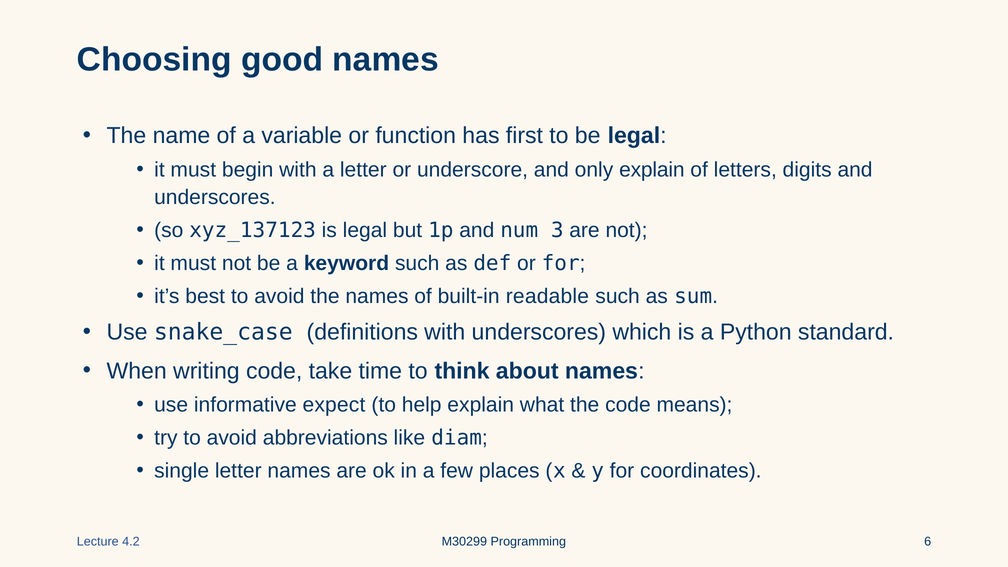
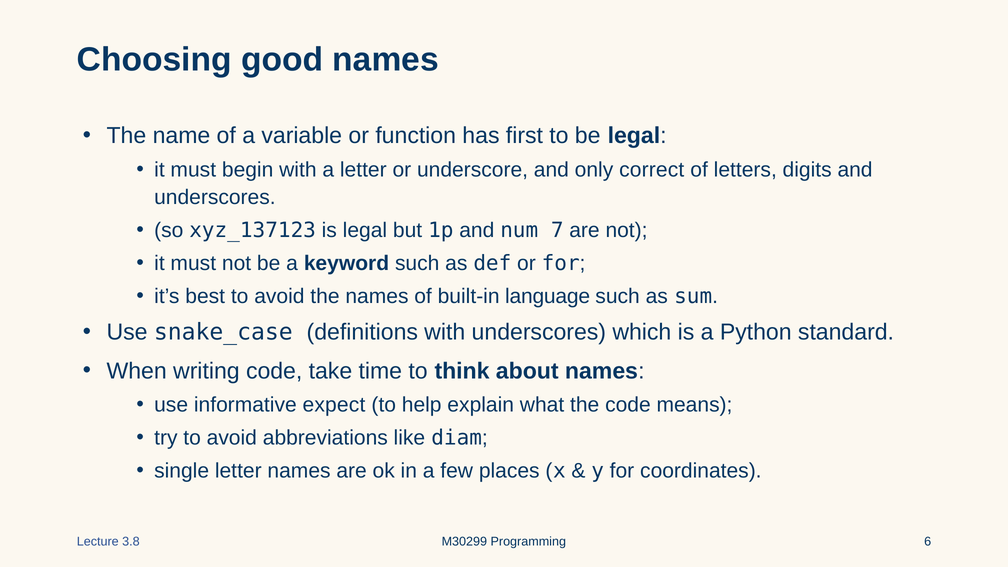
only explain: explain -> correct (652, 170)
3: 3 -> 7 (557, 231)
readable: readable -> language (548, 296)
4.2: 4.2 -> 3.8 (131, 541)
